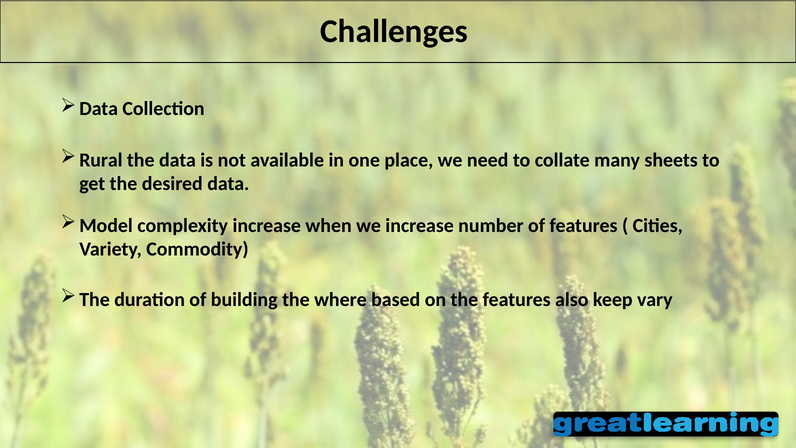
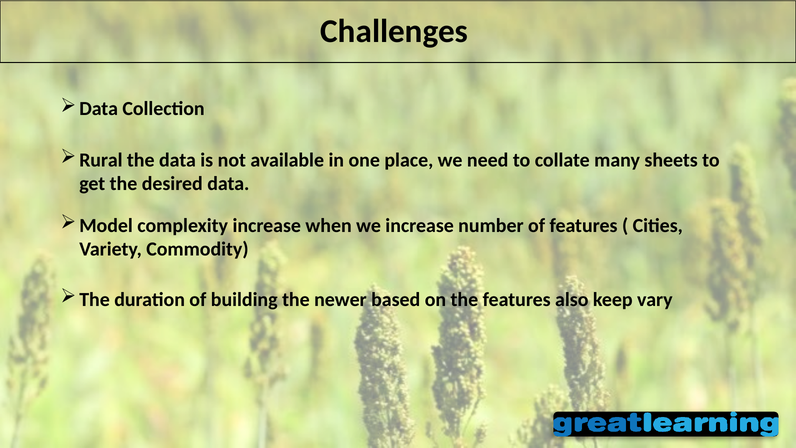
where: where -> newer (340, 299)
